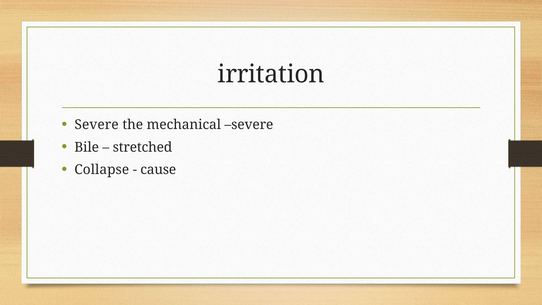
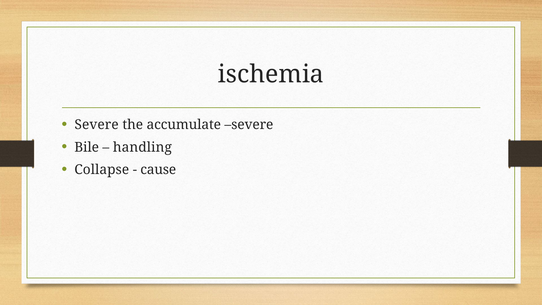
irritation: irritation -> ischemia (271, 74)
mechanical: mechanical -> accumulate (184, 125)
stretched: stretched -> handling (142, 147)
